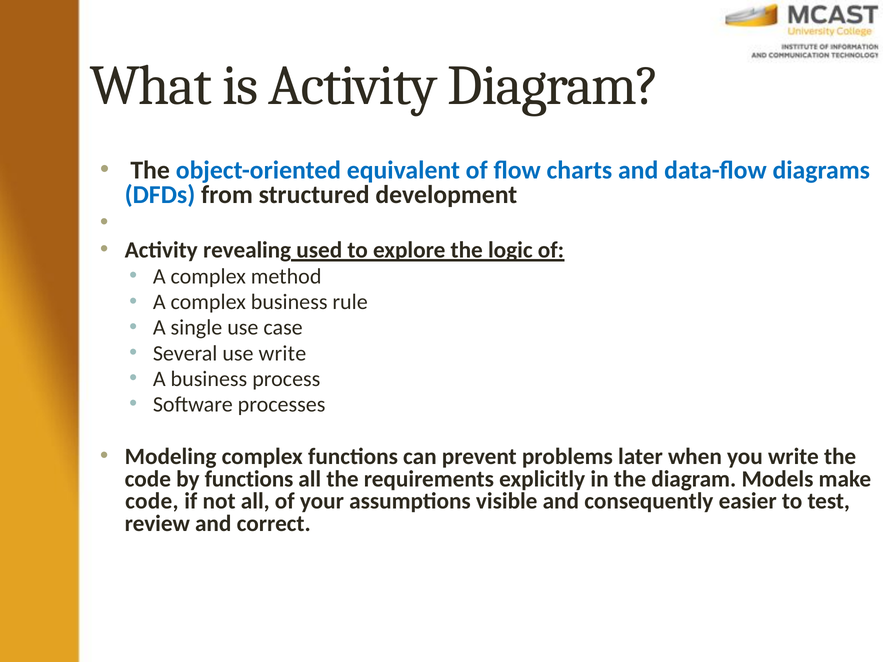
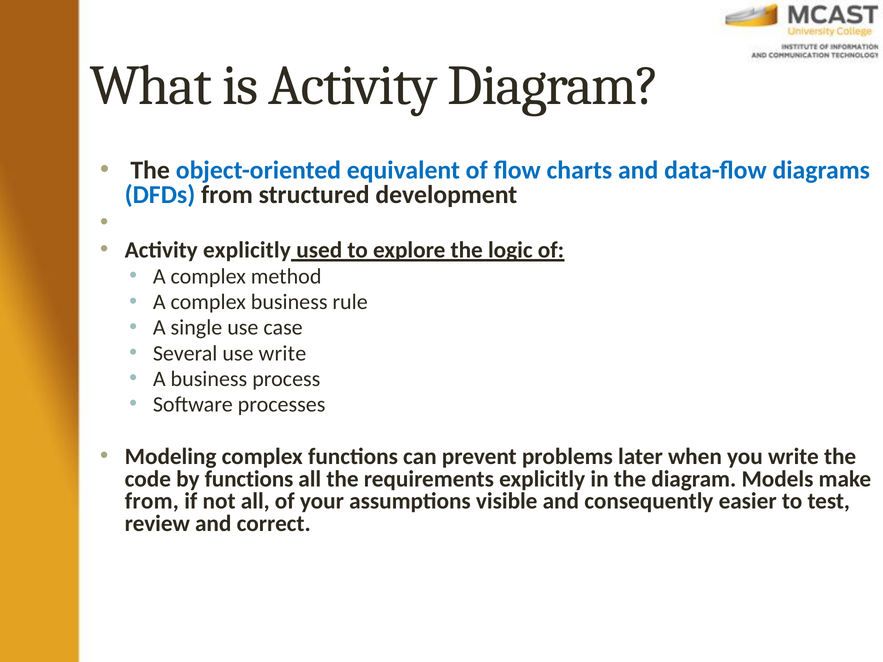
Activity revealing: revealing -> explicitly (247, 250)
code: code -> from (152, 501)
